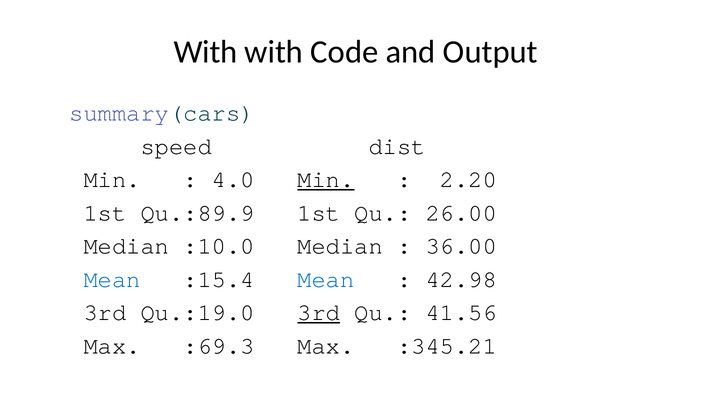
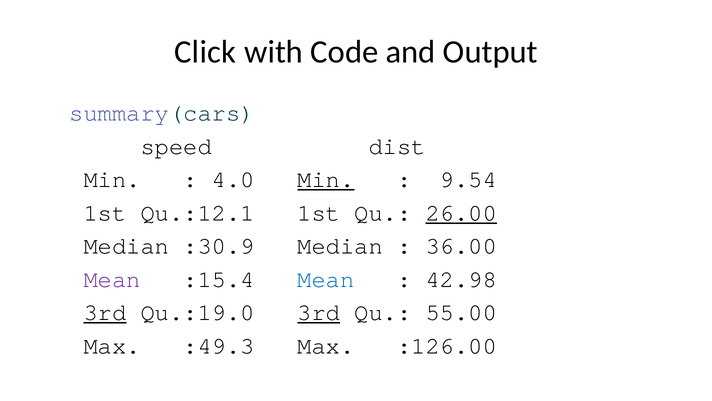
With: With -> Click (205, 52)
2.20: 2.20 -> 9.54 (468, 179)
Qu.:89.9: Qu.:89.9 -> Qu.:12.1 (198, 213)
26.00 underline: none -> present (461, 213)
:10.0: :10.0 -> :30.9 (219, 246)
Mean colour: blue -> purple (112, 279)
3rd underline: none -> present (105, 312)
41.56: 41.56 -> 55.00 (461, 312)
:69.3: :69.3 -> :49.3 (219, 345)
:345.21: :345.21 -> :126.00 (447, 345)
